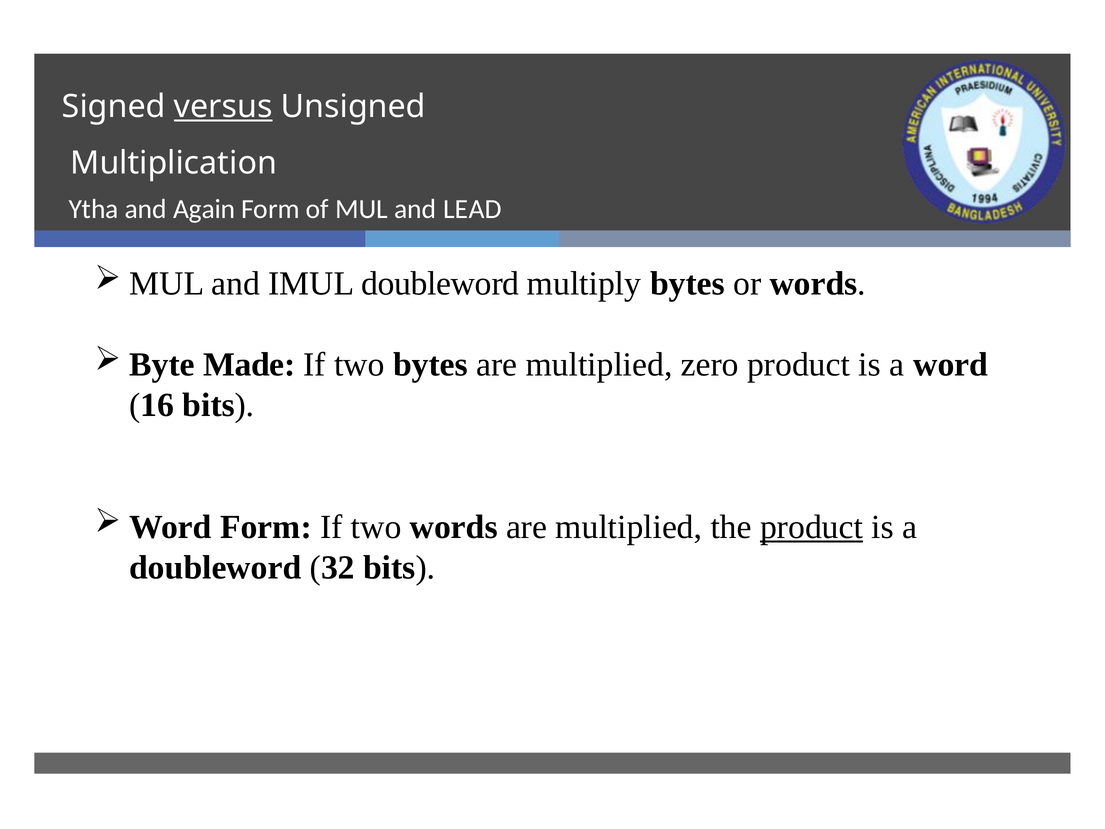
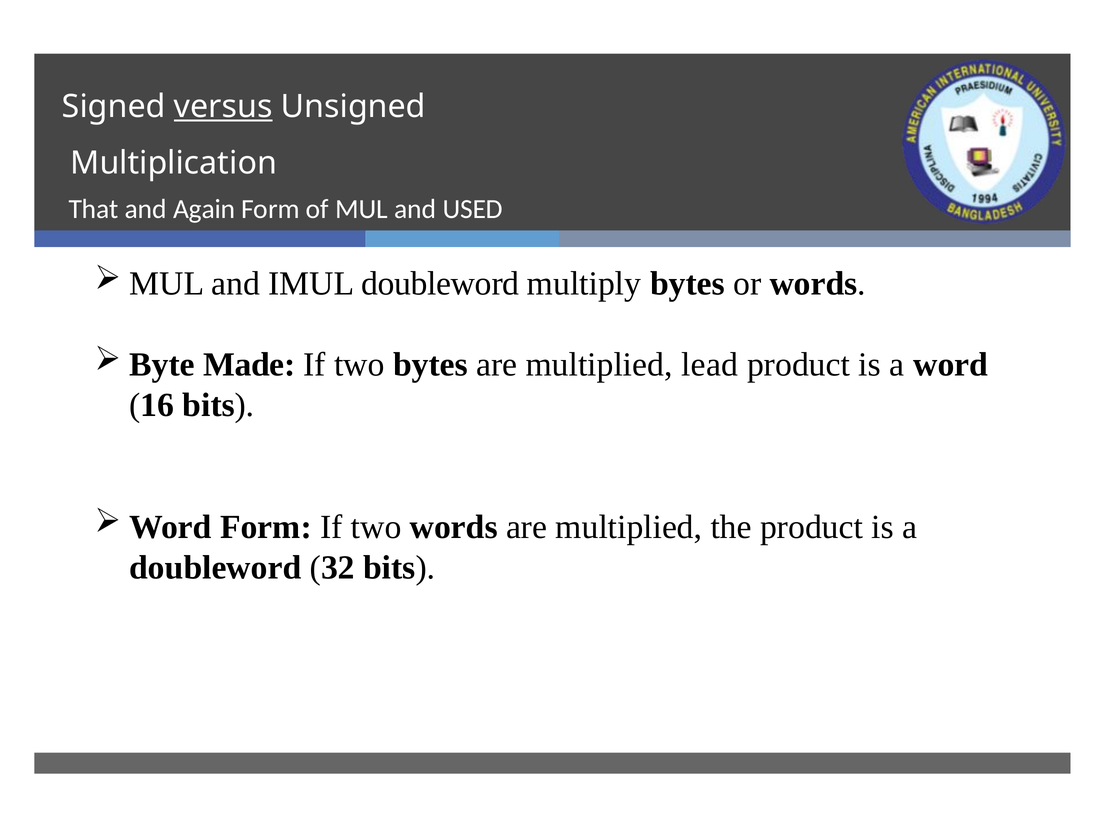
Ytha: Ytha -> That (94, 209)
LEAD: LEAD -> USED (473, 209)
zero: zero -> lead (710, 365)
product underline: present -> none (812, 527)
